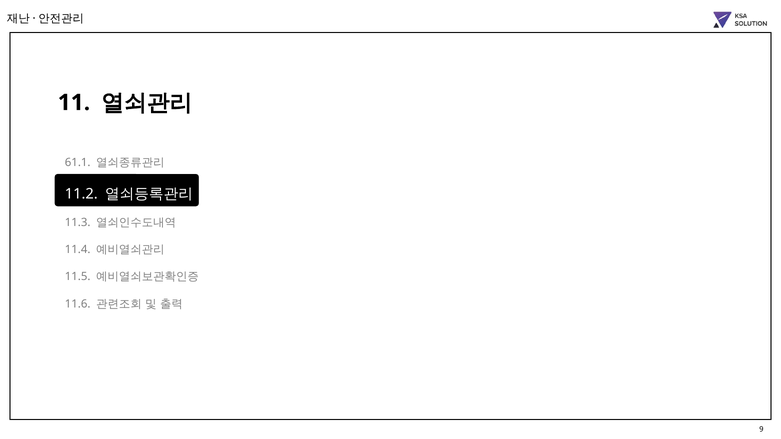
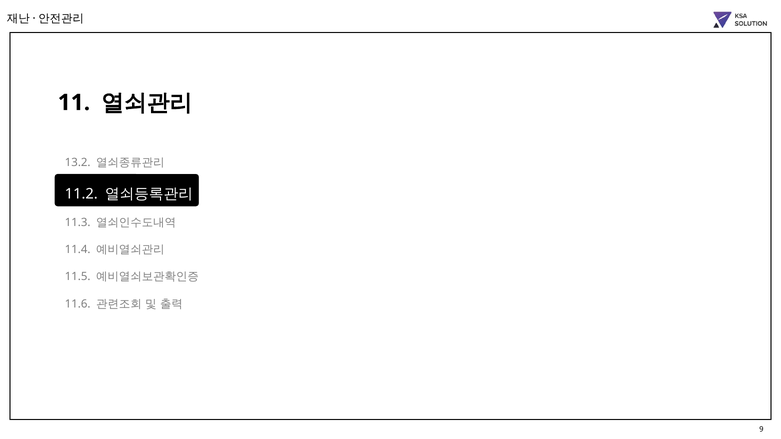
61.1: 61.1 -> 13.2 (78, 163)
